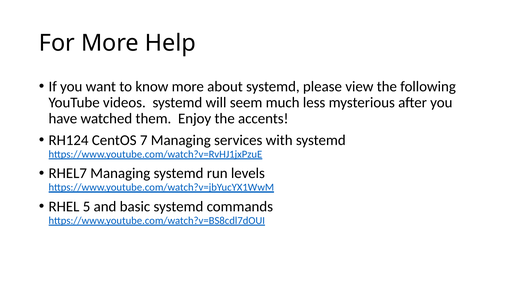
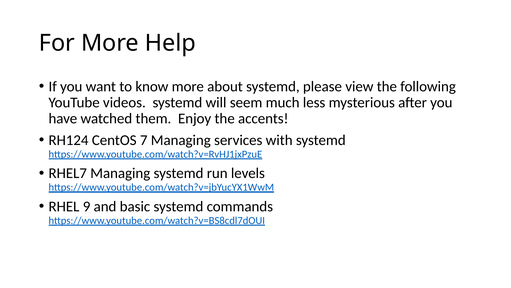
5: 5 -> 9 (87, 206)
